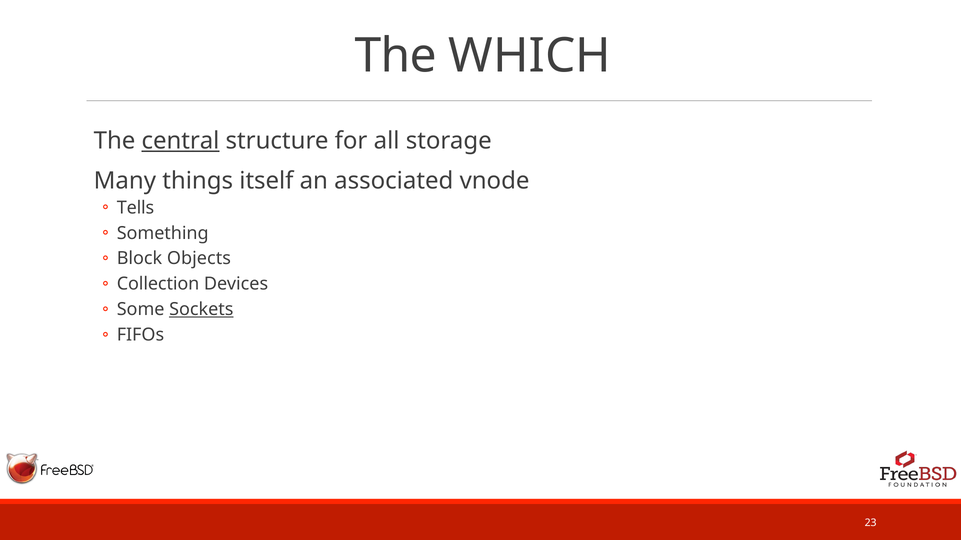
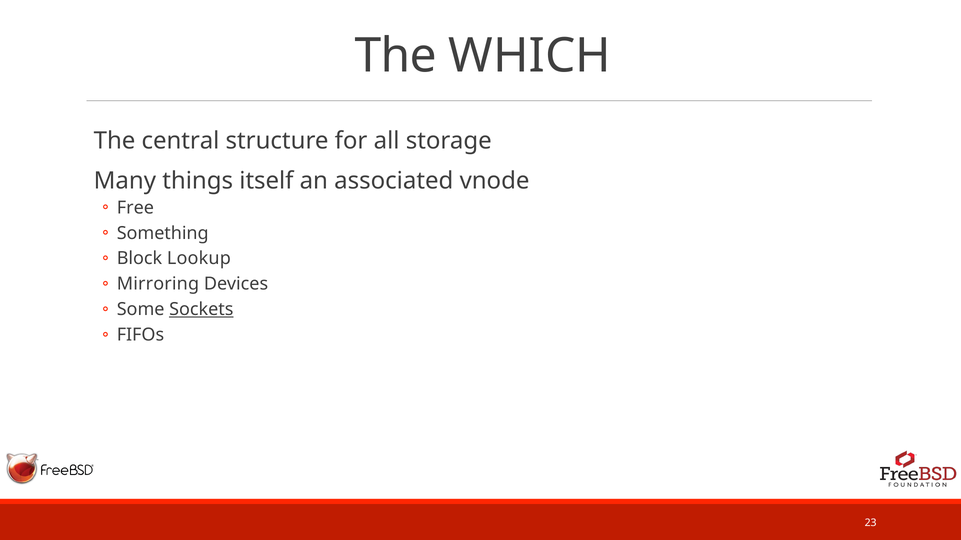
central underline: present -> none (181, 141)
Tells: Tells -> Free (135, 208)
Objects: Objects -> Lookup (199, 259)
Collection: Collection -> Mirroring (158, 284)
